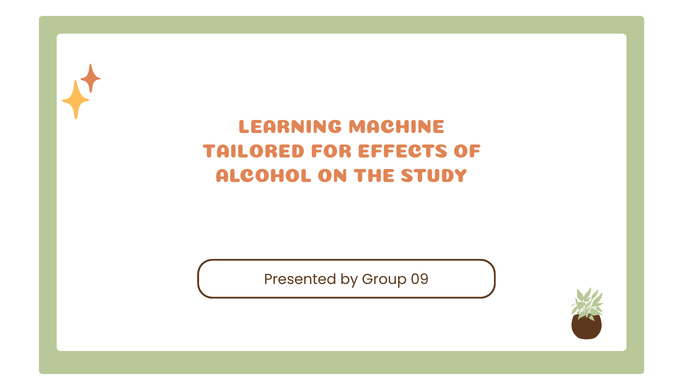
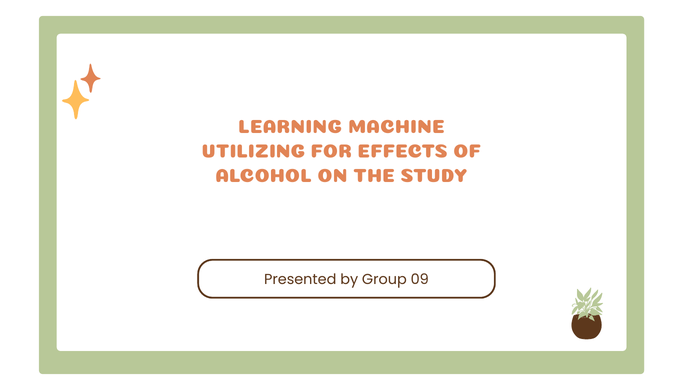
TAILORED: TAILORED -> UTILIZING (254, 151)
